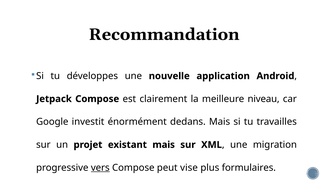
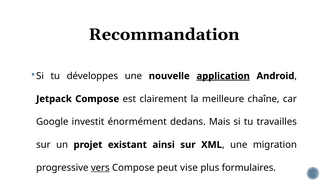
application underline: none -> present (223, 76)
niveau: niveau -> chaîne (264, 99)
existant mais: mais -> ainsi (164, 145)
